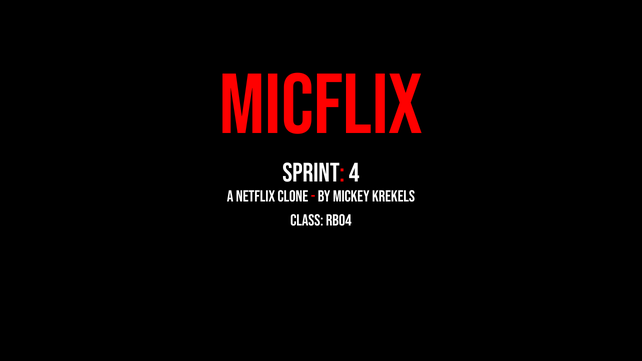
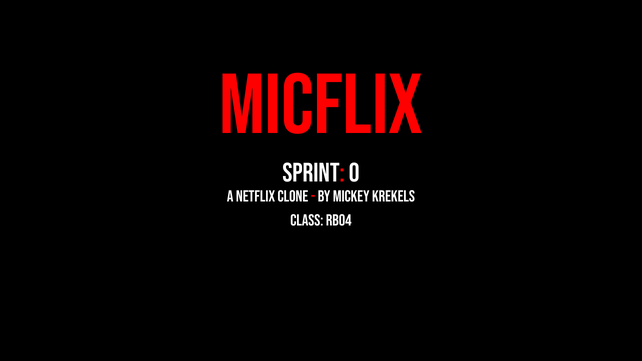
4: 4 -> 0 (354, 173)
